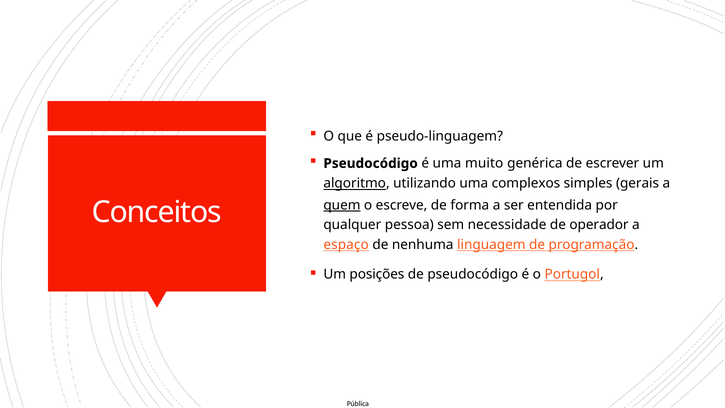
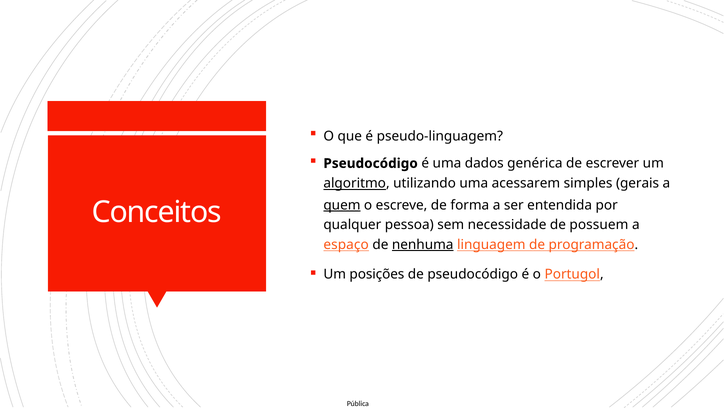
muito: muito -> dados (484, 163)
complexos: complexos -> acessarem (526, 183)
operador: operador -> possuem (599, 225)
nenhuma underline: none -> present (423, 245)
